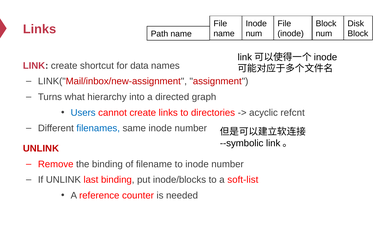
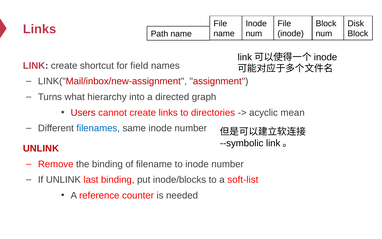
data: data -> field (139, 66)
Users colour: blue -> red (83, 113)
refcnt: refcnt -> mean (293, 113)
